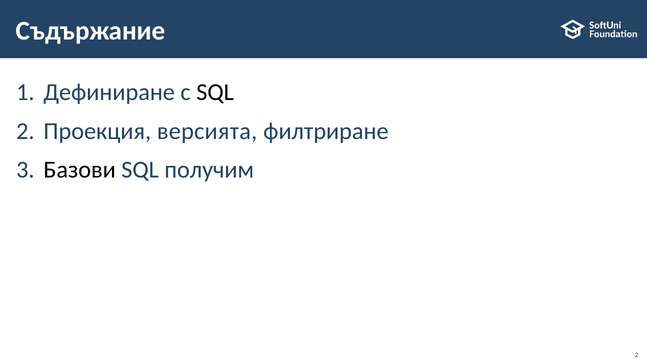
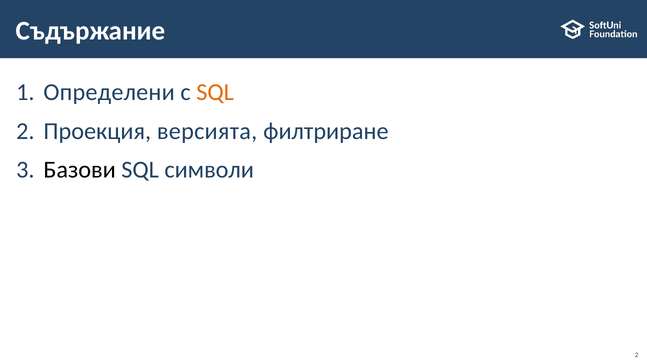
Дефиниране: Дефиниране -> Определени (109, 92)
SQL colour: black -> orange (215, 92)
получим: получим -> символи (209, 170)
